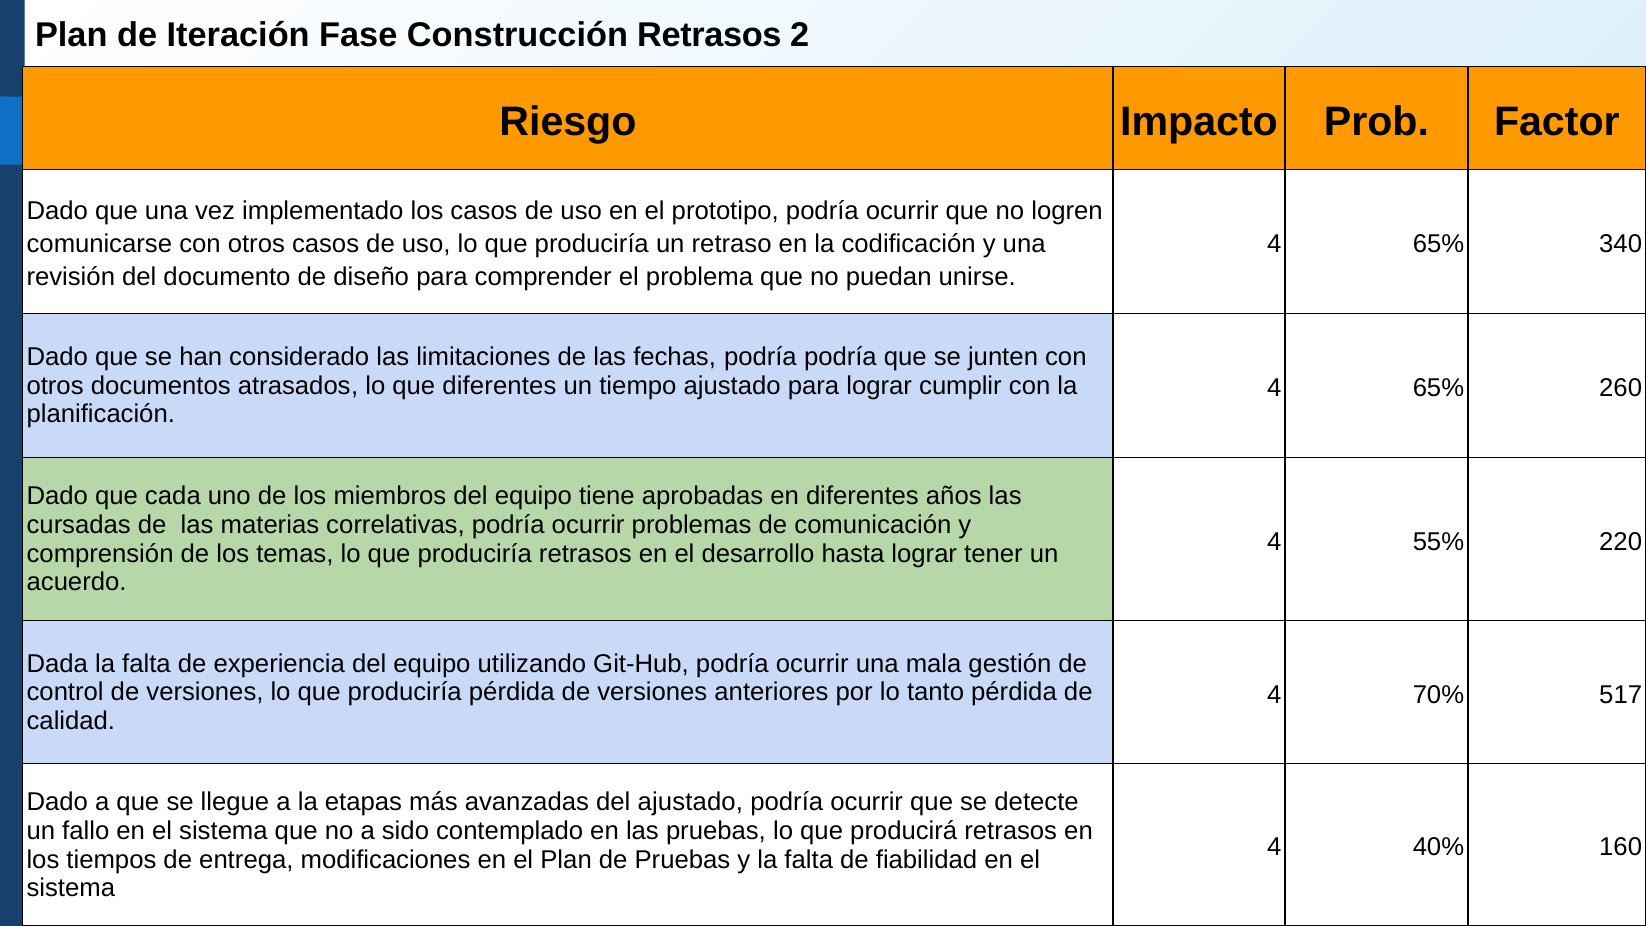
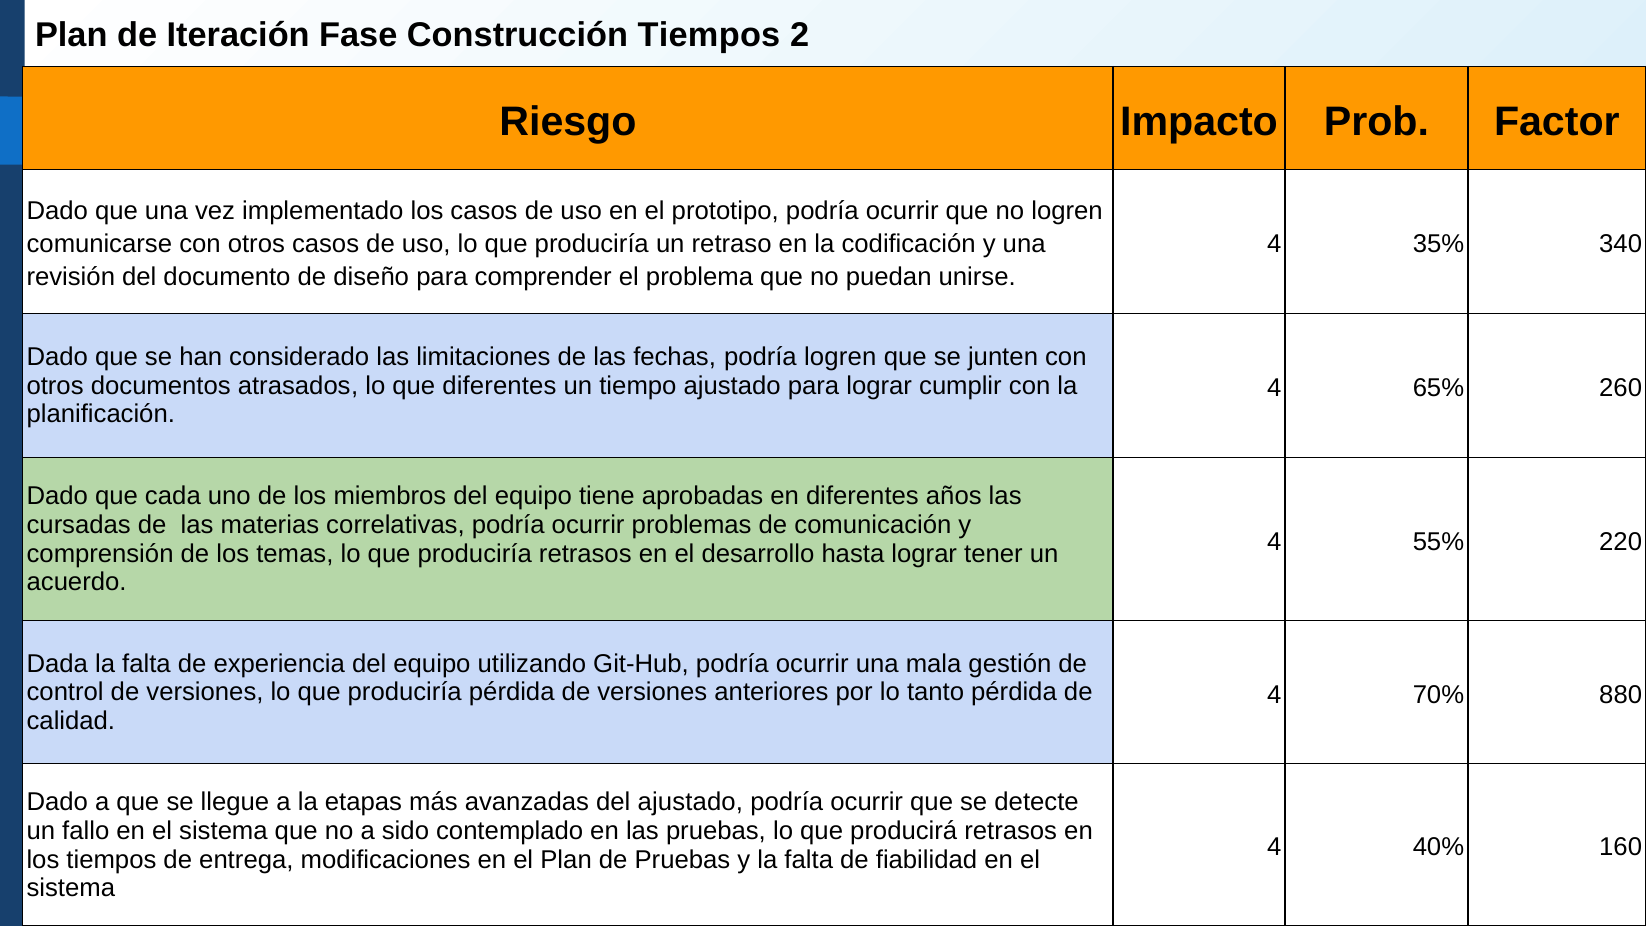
Construcción Retrasos: Retrasos -> Tiempos (709, 35)
65%: 65% -> 35% (1439, 244)
podría podría: podría -> logren (840, 357)
517: 517 -> 880 (1621, 694)
